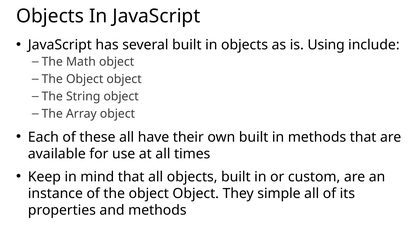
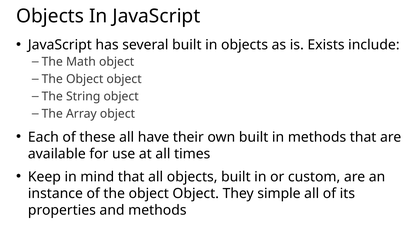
Using: Using -> Exists (326, 45)
